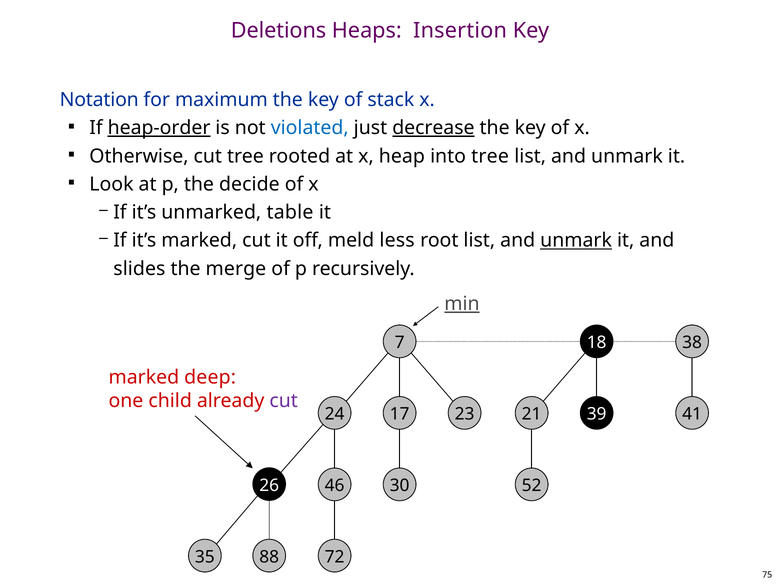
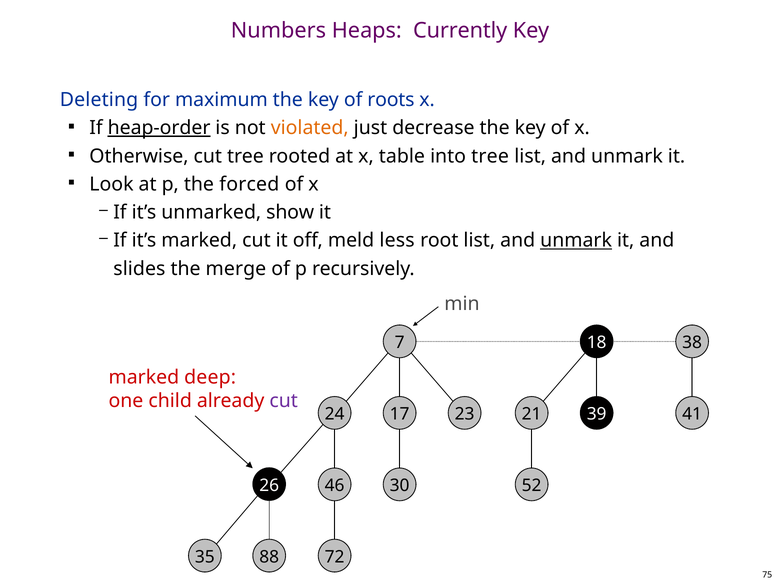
Deletions: Deletions -> Numbers (278, 31)
Insertion: Insertion -> Currently (460, 31)
Notation: Notation -> Deleting (99, 100)
stack: stack -> roots (391, 100)
violated colour: blue -> orange (310, 128)
decrease underline: present -> none (433, 128)
heap: heap -> table (402, 156)
decide: decide -> forced (249, 184)
table: table -> show (290, 212)
min underline: present -> none (462, 304)
